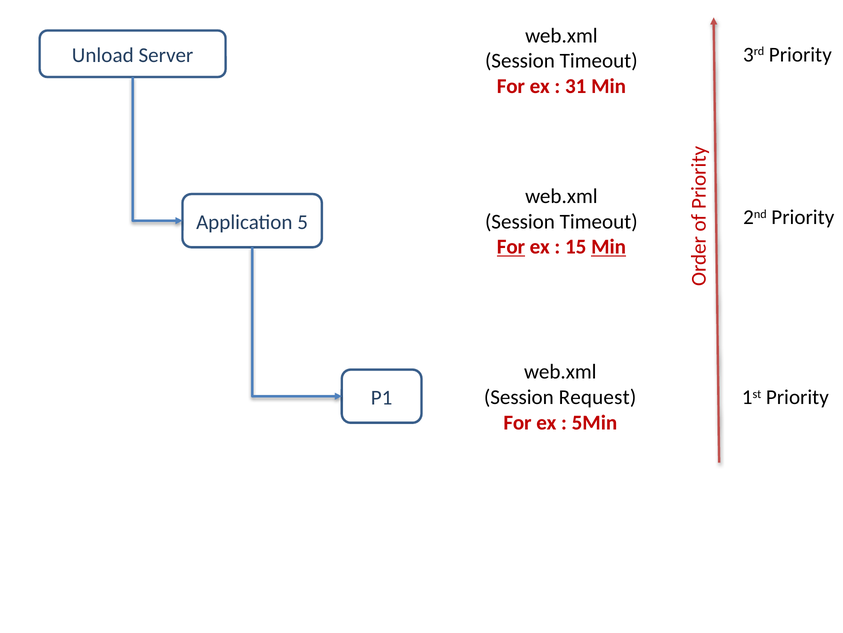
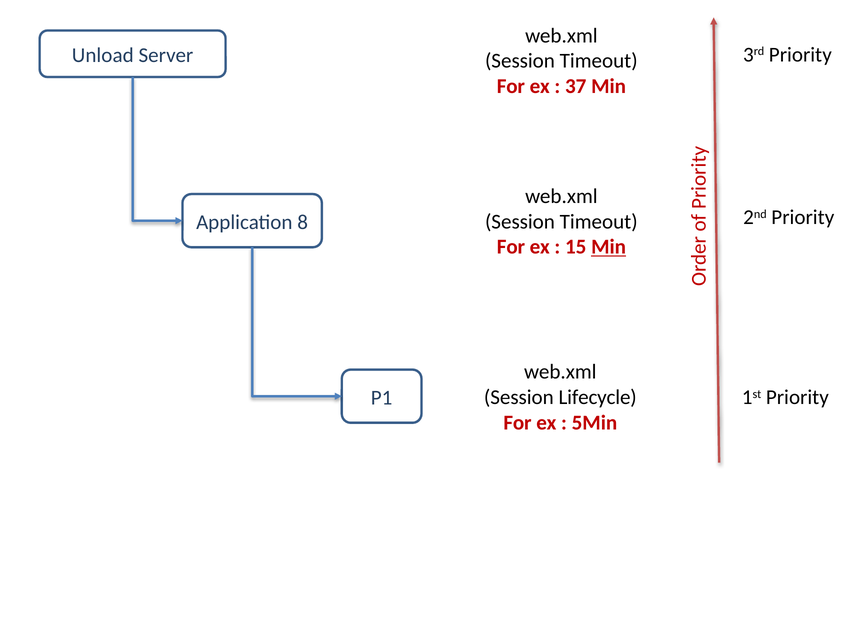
31: 31 -> 37 (576, 86)
5: 5 -> 8 (303, 222)
For underline: present -> none (511, 247)
Request: Request -> Lifecycle (598, 397)
